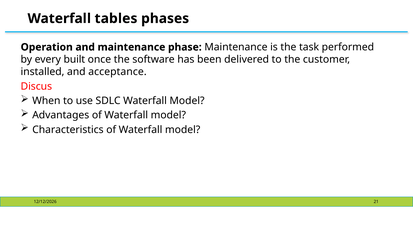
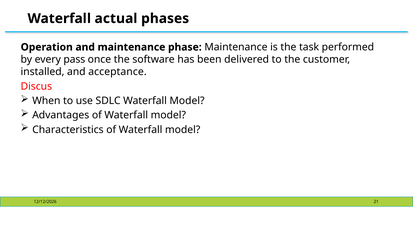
tables: tables -> actual (116, 19)
built: built -> pass (74, 60)
